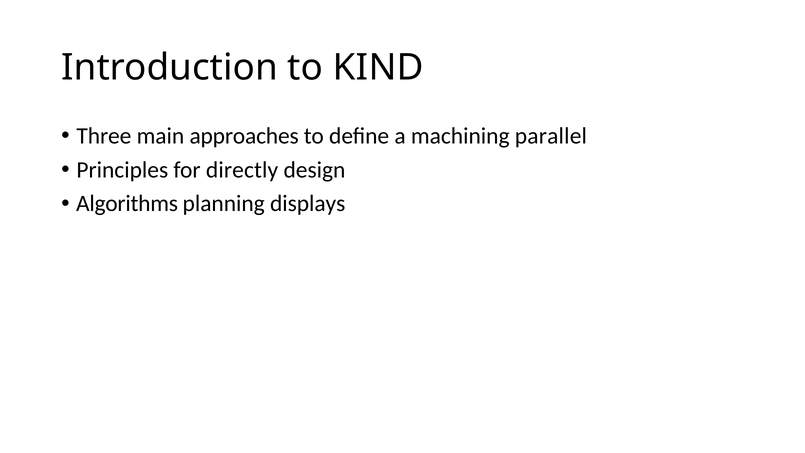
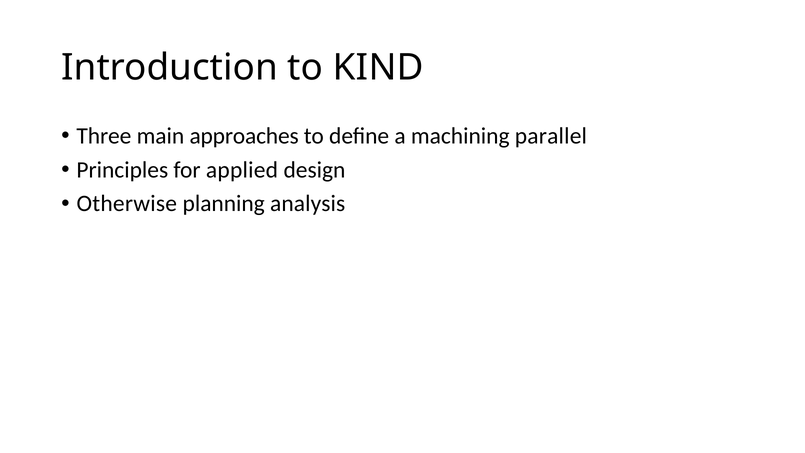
directly: directly -> applied (242, 170)
Algorithms: Algorithms -> Otherwise (127, 204)
displays: displays -> analysis (308, 204)
